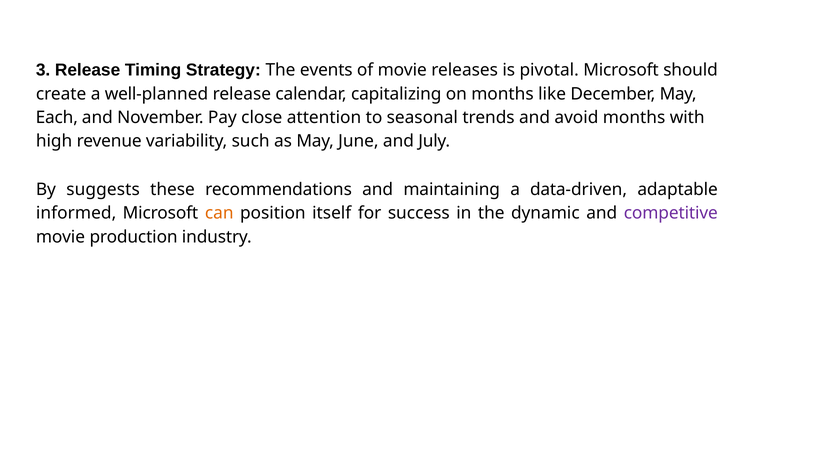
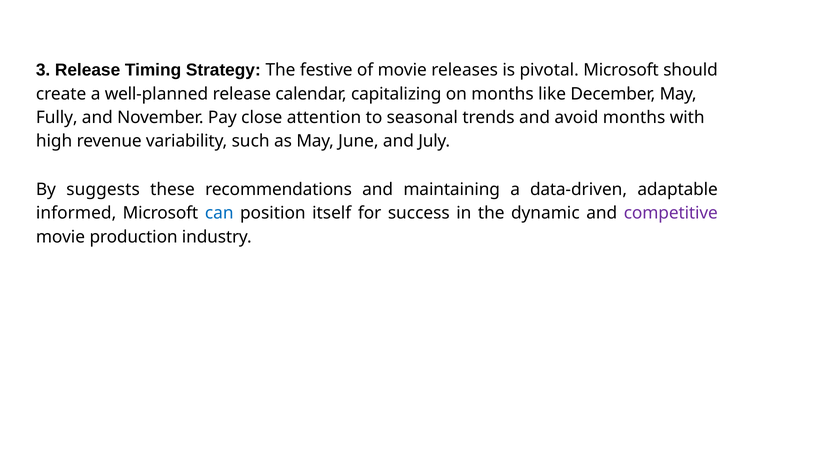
events: events -> festive (326, 70)
Each: Each -> Fully (57, 118)
can colour: orange -> blue (219, 213)
